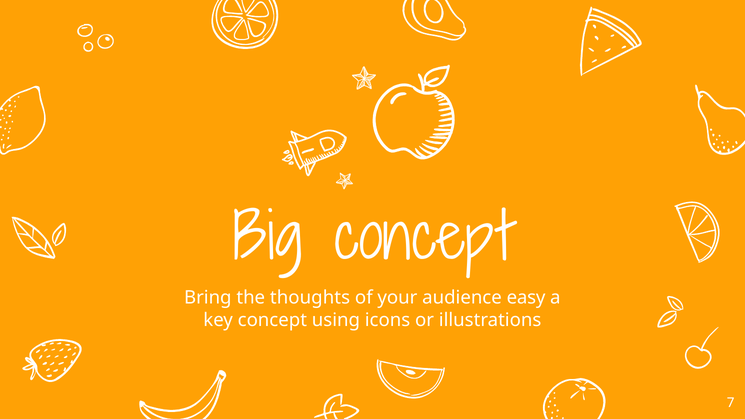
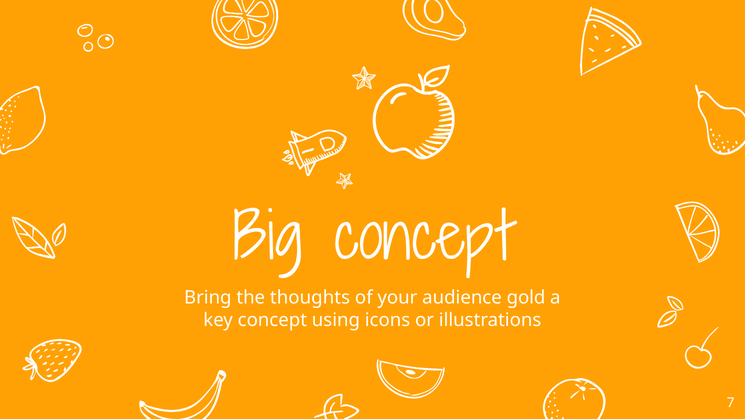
easy: easy -> gold (526, 298)
